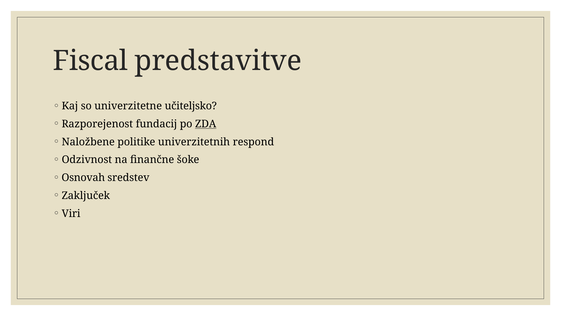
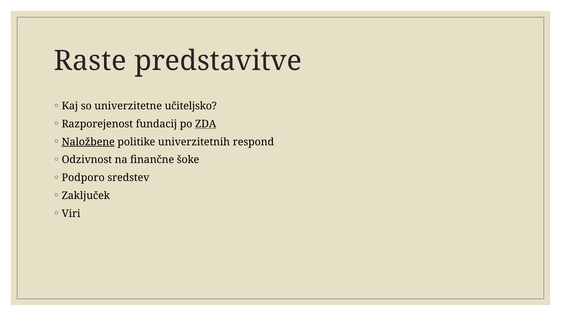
Fiscal: Fiscal -> Raste (90, 61)
Naložbene underline: none -> present (88, 142)
Osnovah: Osnovah -> Podporo (83, 177)
